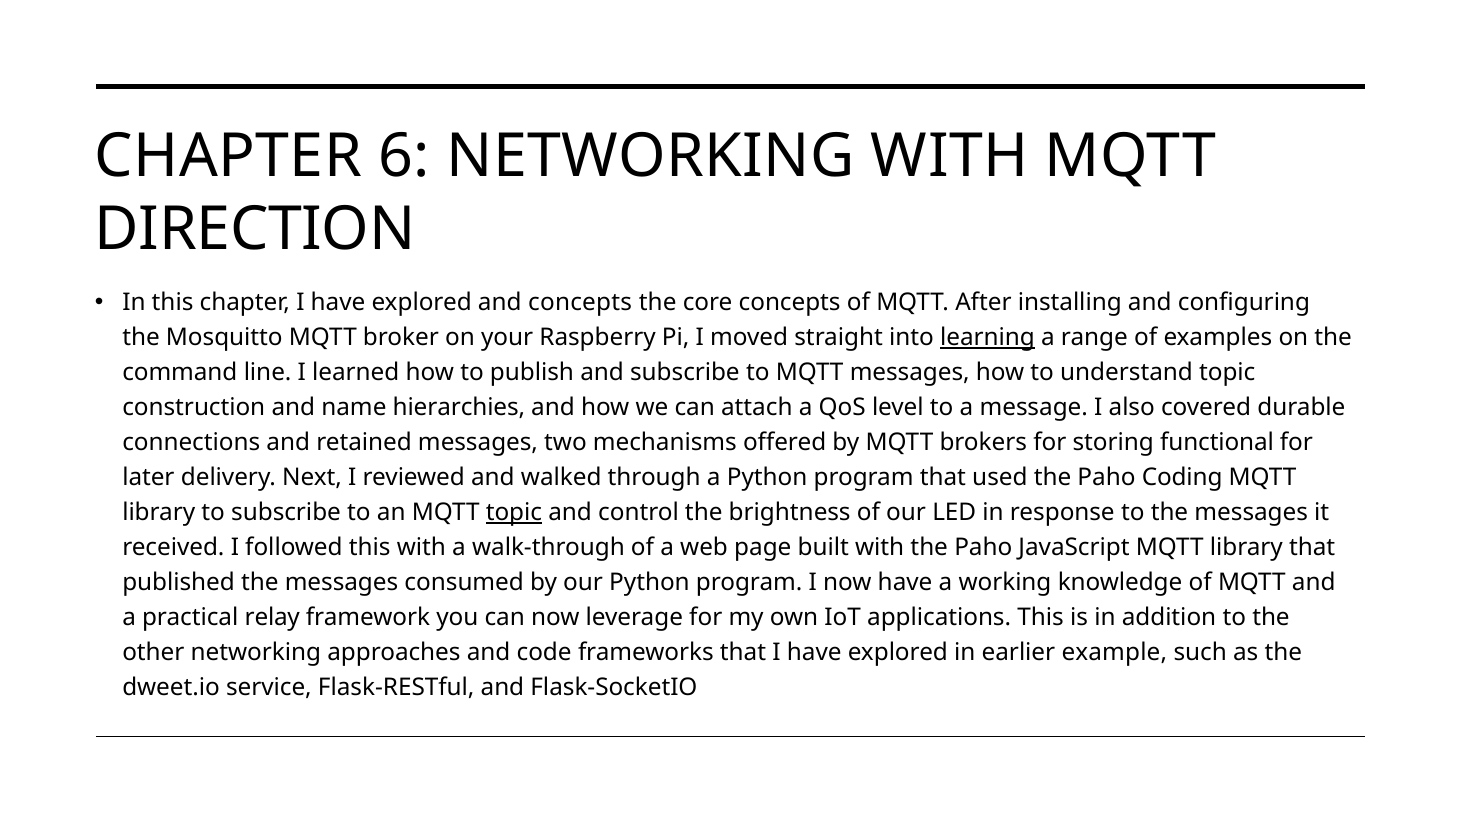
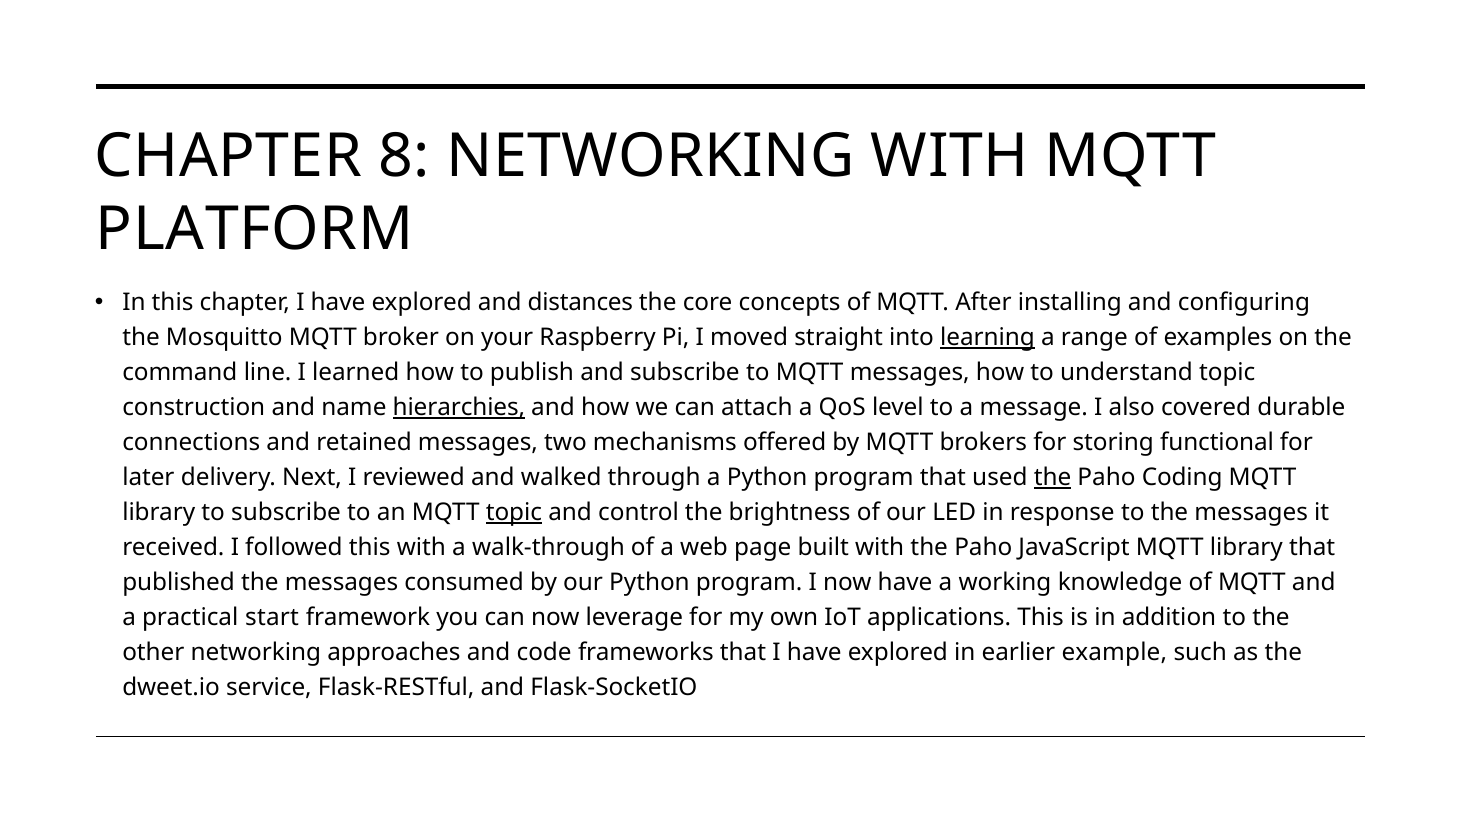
6: 6 -> 8 (404, 157)
DIRECTION: DIRECTION -> PLATFORM (255, 230)
and concepts: concepts -> distances (580, 302)
hierarchies underline: none -> present (459, 407)
the underline: none -> present (1053, 477)
relay: relay -> start (272, 617)
